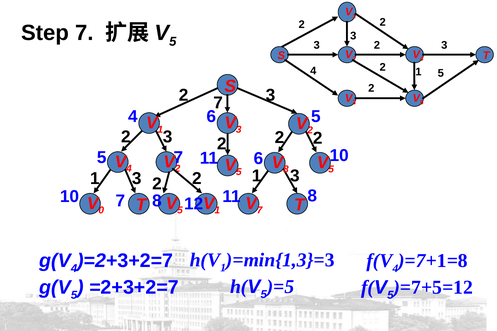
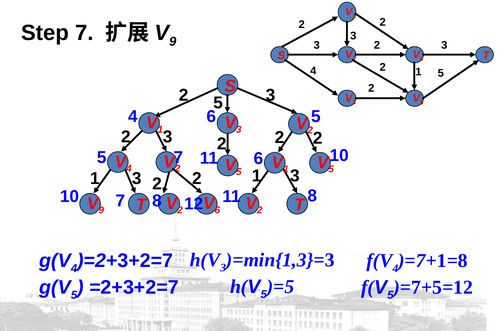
5: 5 -> 9 (173, 42)
2 7: 7 -> 5 (218, 103)
8: 8 -> 1 (286, 169)
0: 0 -> 9 (101, 210)
7: 7 -> 2 (260, 210)
5: 5 -> 2 (180, 210)
1: 1 -> 6 (217, 210)
1: 1 -> 3 (223, 268)
